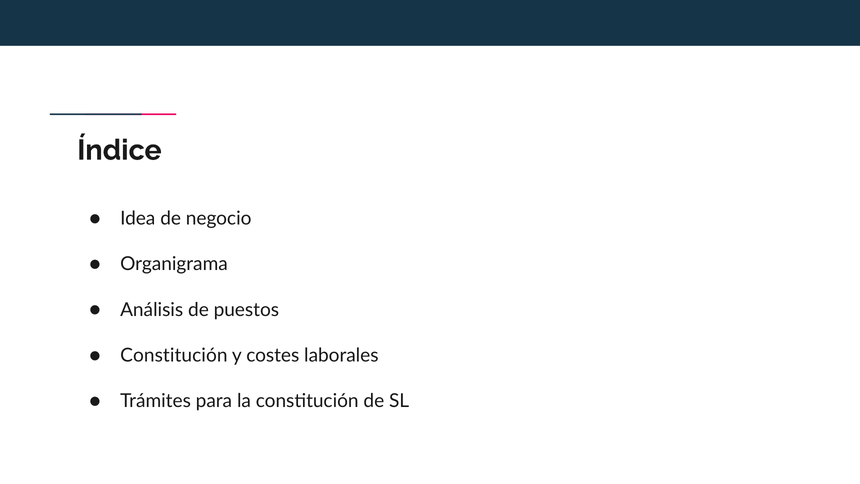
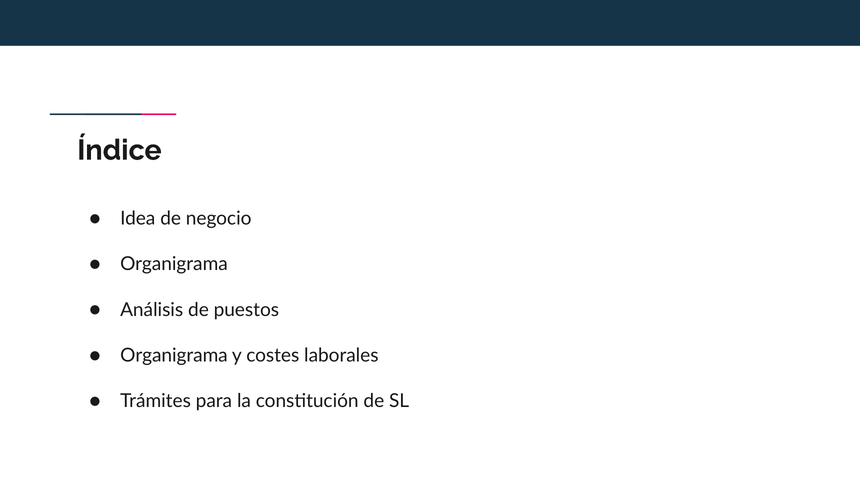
Constitución: Constitución -> Organigrama (174, 355)
